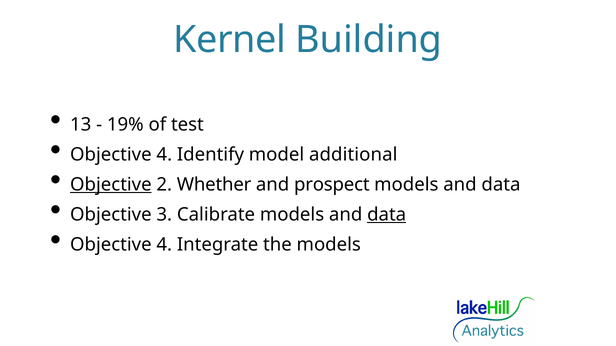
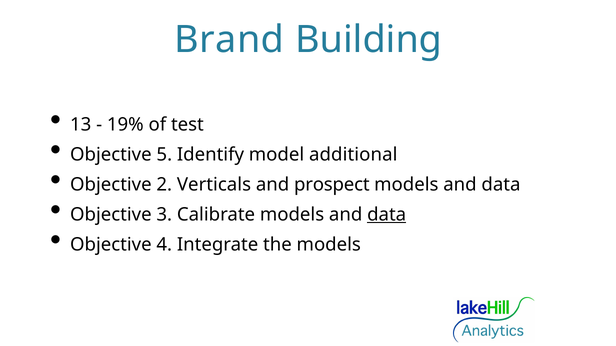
Kernel: Kernel -> Brand (229, 40)
4: 4 -> 5 (164, 155)
Objective underline: present -> none (111, 185)
Whether: Whether -> Verticals (214, 185)
